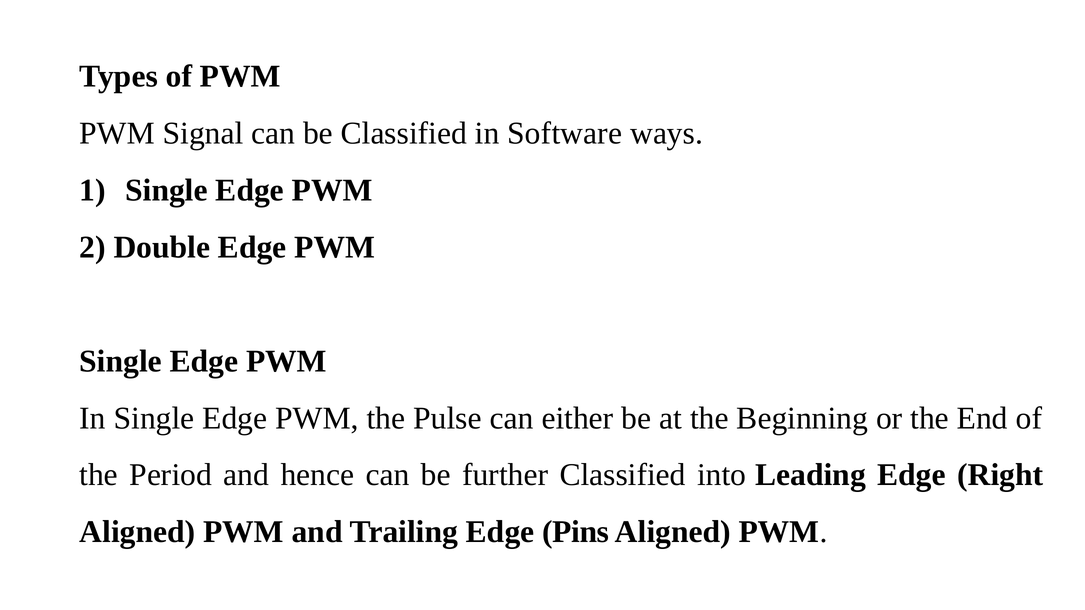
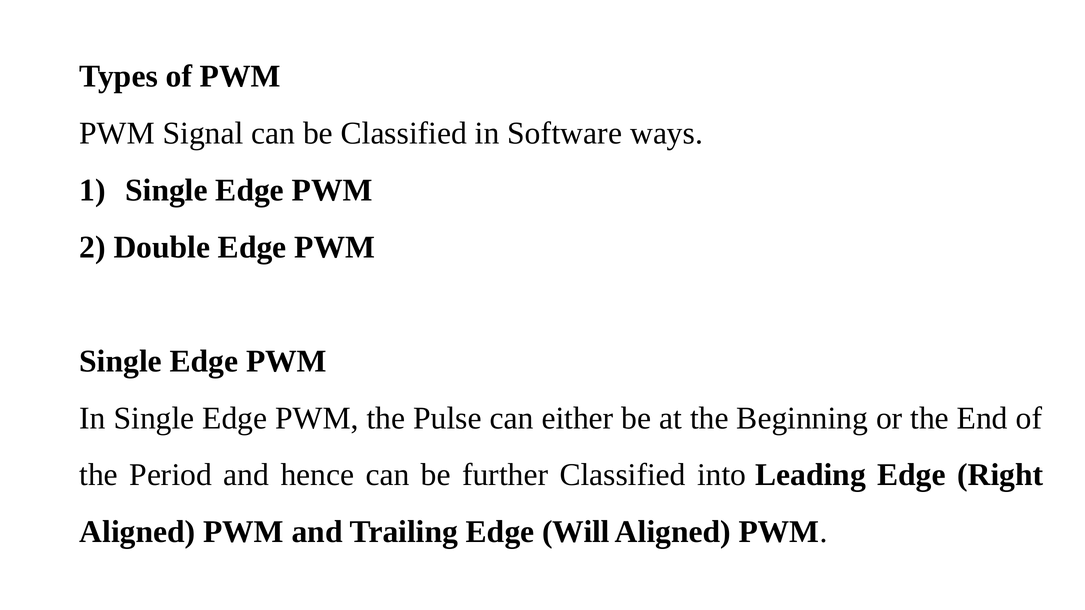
Pins: Pins -> Will (576, 532)
